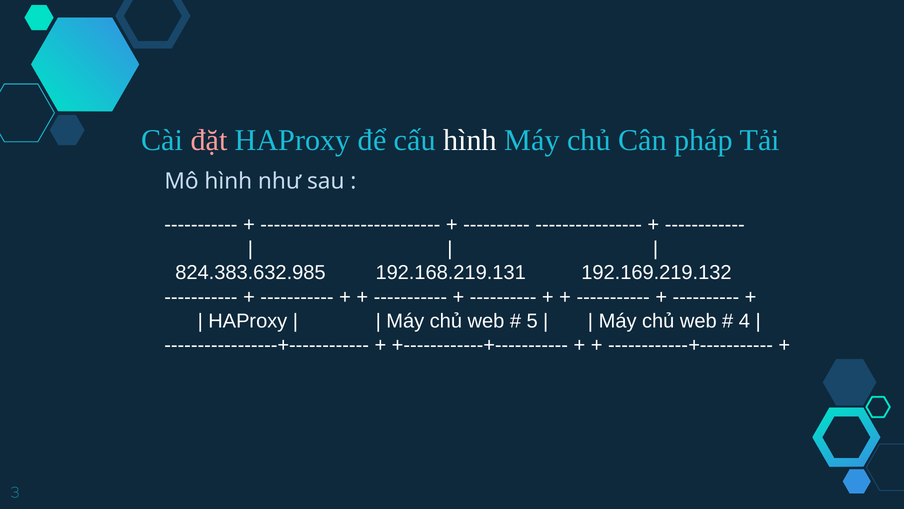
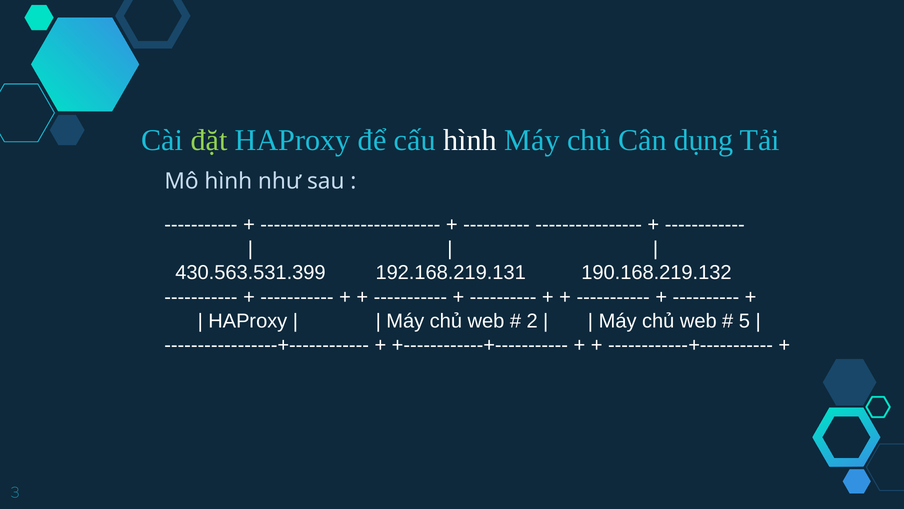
đặt colour: pink -> light green (209, 140)
pháp: pháp -> dụng (704, 140)
824.383.632.985: 824.383.632.985 -> 430.563.531.399 (250, 273)
192.169.219.132: 192.169.219.132 -> 190.168.219.132 (656, 273)
5: 5 -> 2 (532, 321)
4: 4 -> 5 (744, 321)
